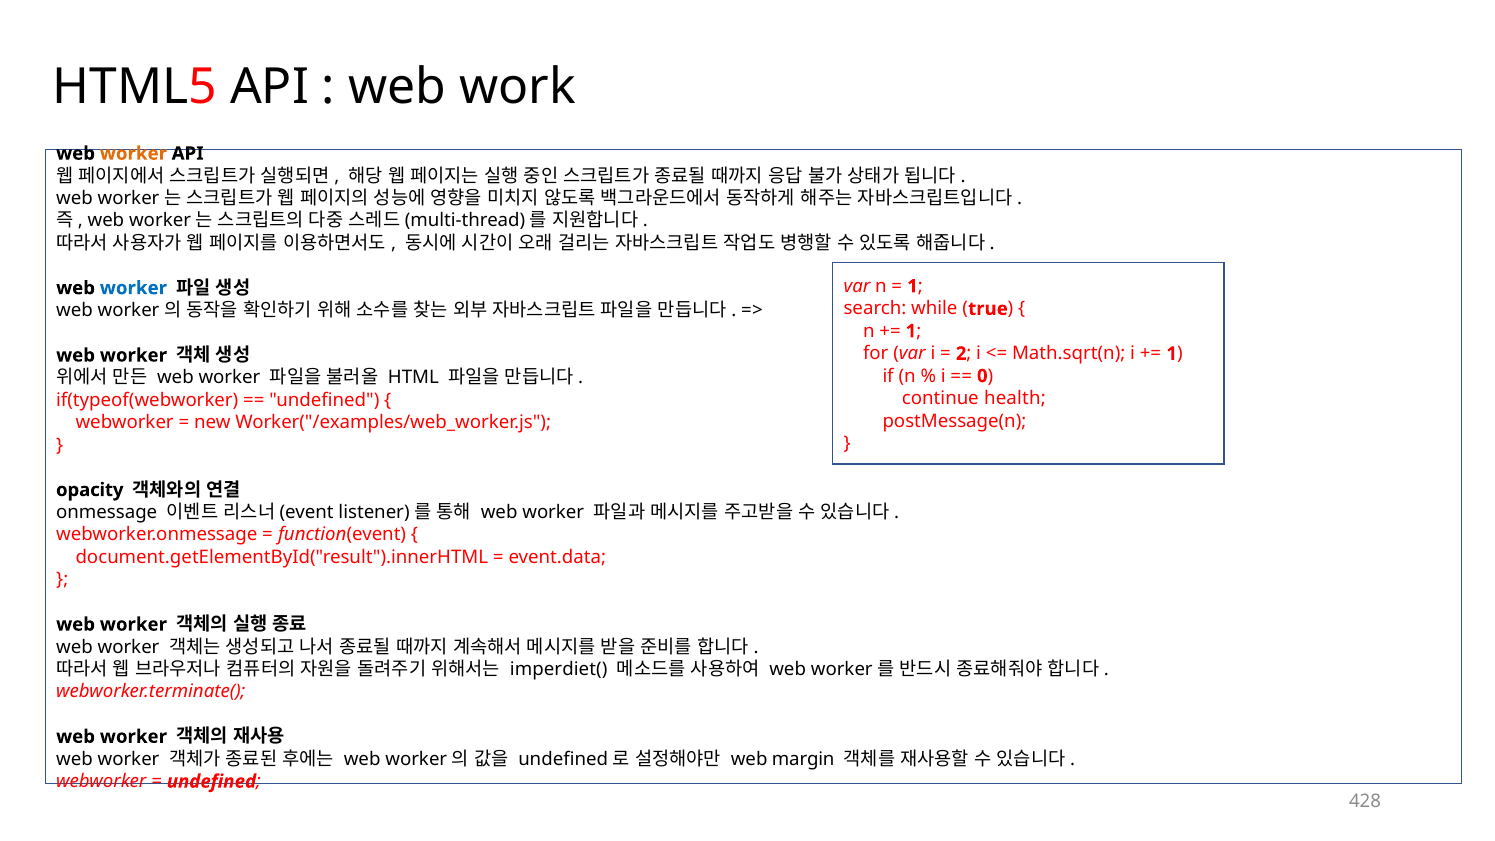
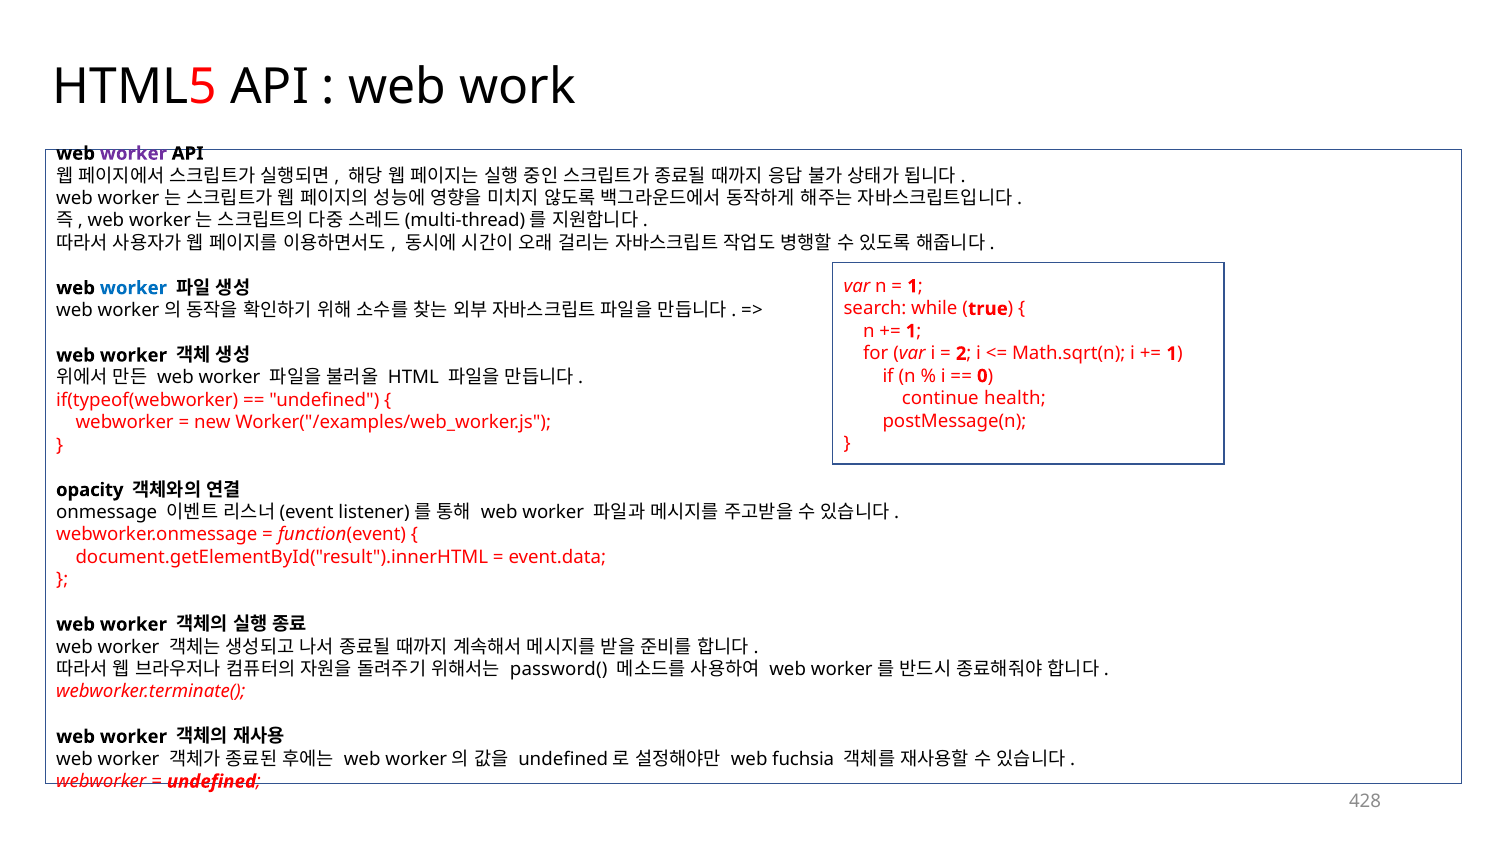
worker colour: orange -> purple (133, 154)
imperdiet(: imperdiet( -> password( (559, 669)
margin: margin -> fuchsia (803, 759)
